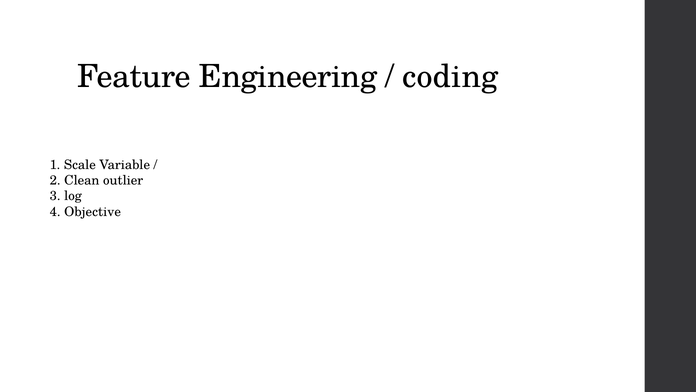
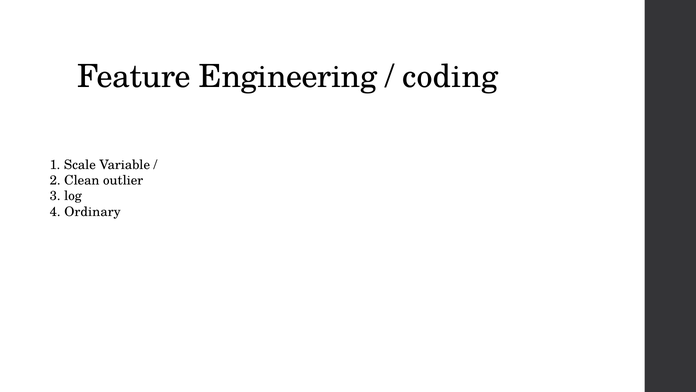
Objective: Objective -> Ordinary (93, 211)
